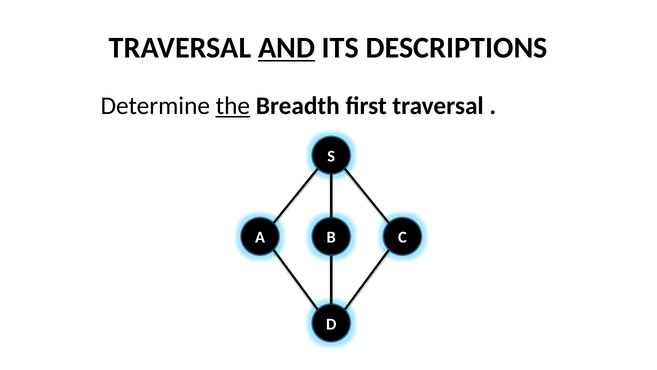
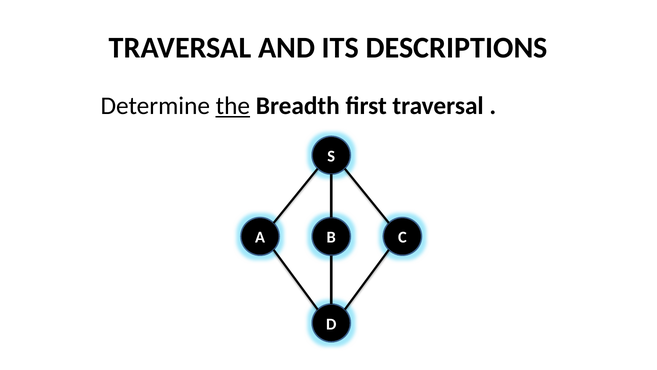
AND underline: present -> none (287, 48)
